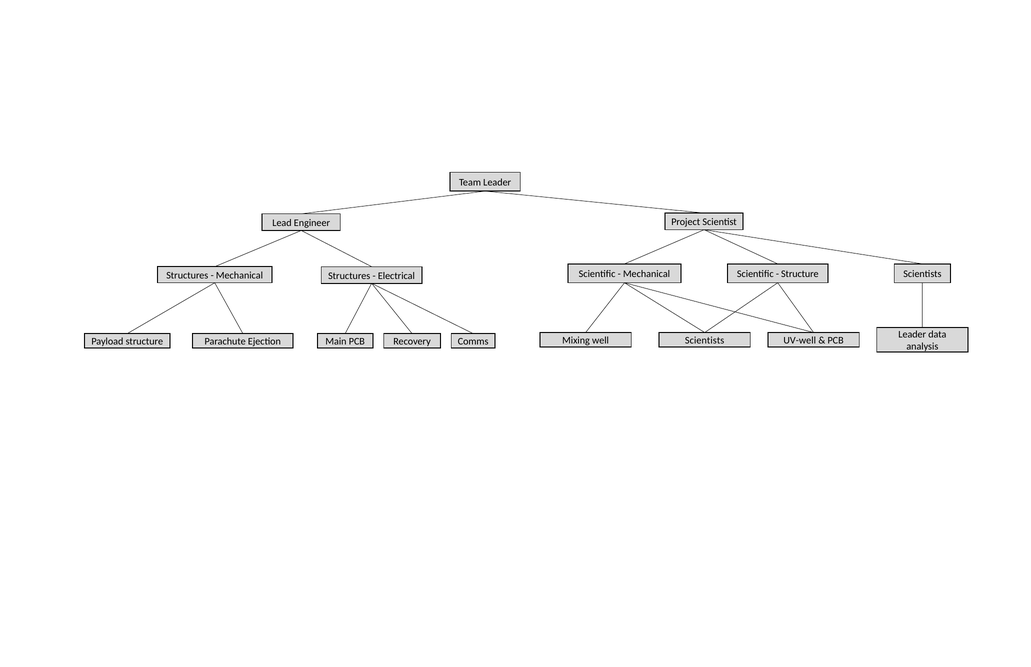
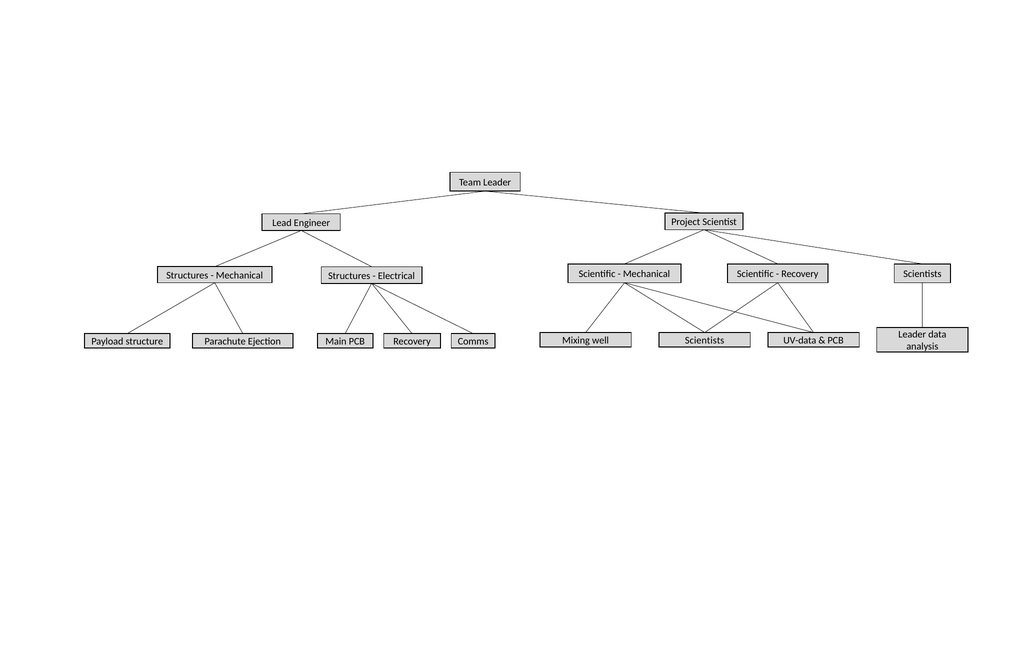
Structure: Structure -> Recovery (800, 274)
UV-well: UV-well -> UV-data (800, 340)
